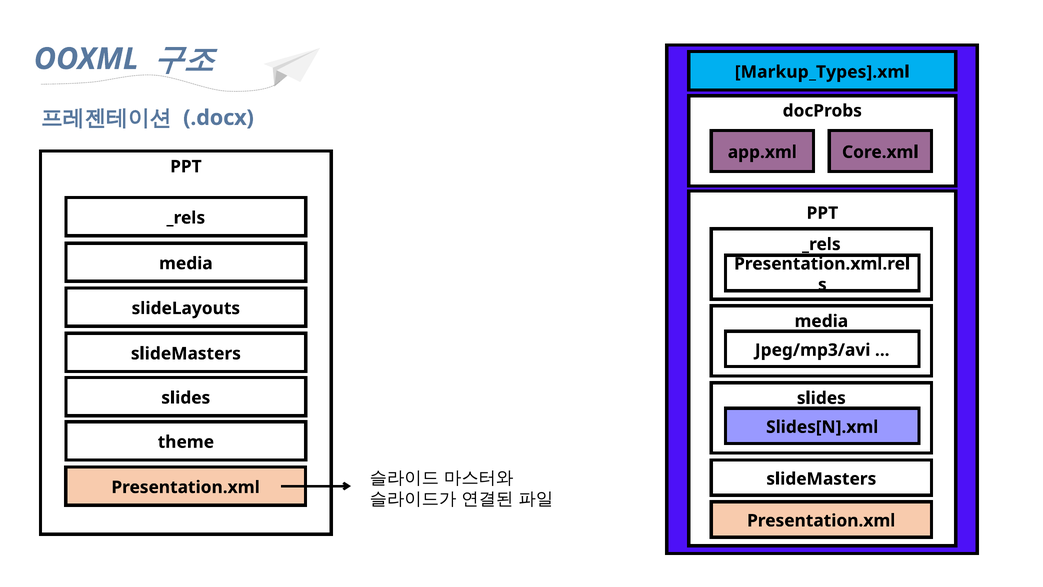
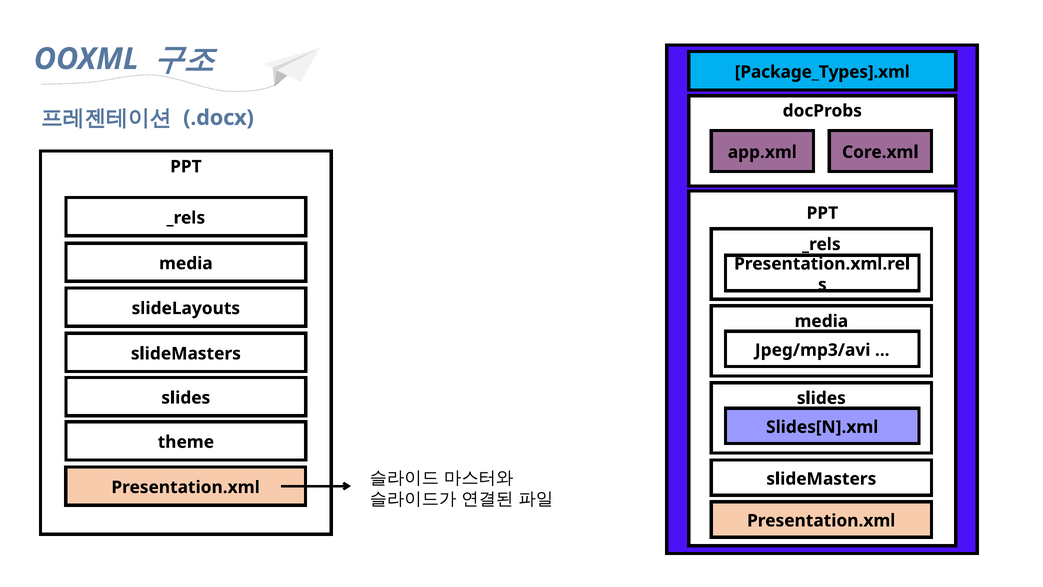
Markup_Types].xml: Markup_Types].xml -> Package_Types].xml (822, 72)
